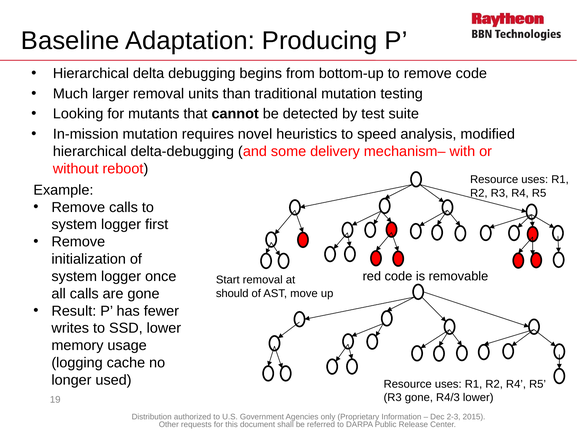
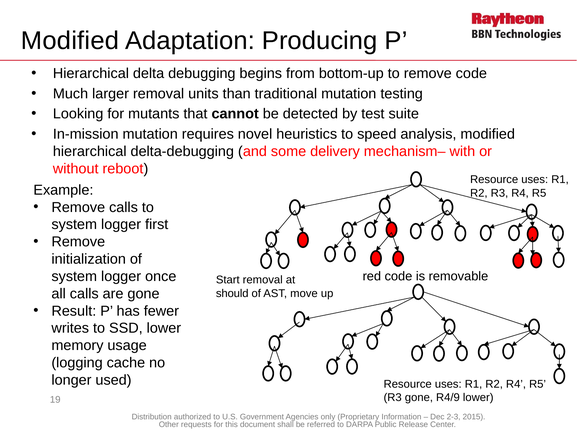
Baseline: Baseline -> Modified (70, 41)
R4/3: R4/3 -> R4/9 (448, 398)
